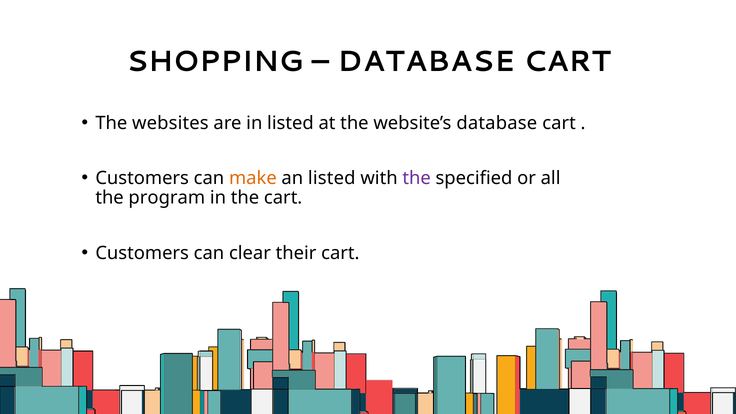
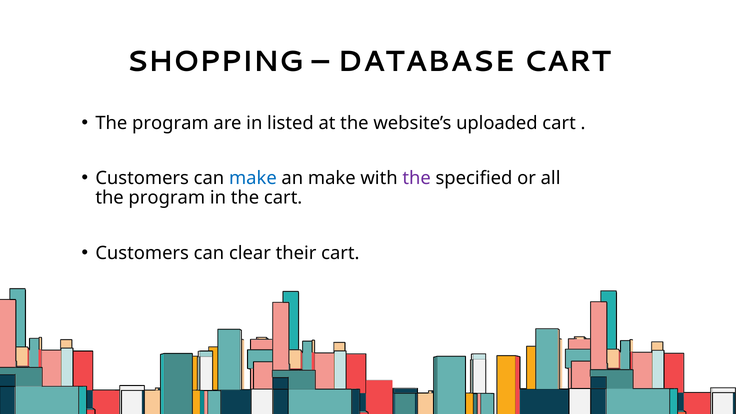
websites: websites -> program (170, 123)
website’s database: database -> uploaded (497, 123)
make colour: orange -> blue (253, 178)
an listed: listed -> make (332, 178)
